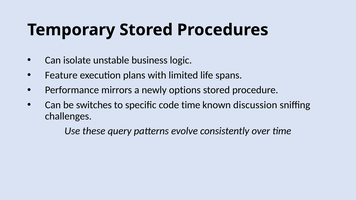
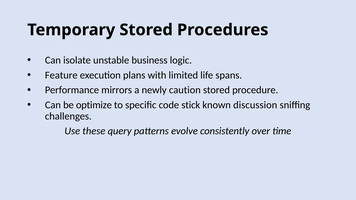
options: options -> caution (185, 90)
switches: switches -> optimize (94, 105)
code time: time -> stick (191, 105)
